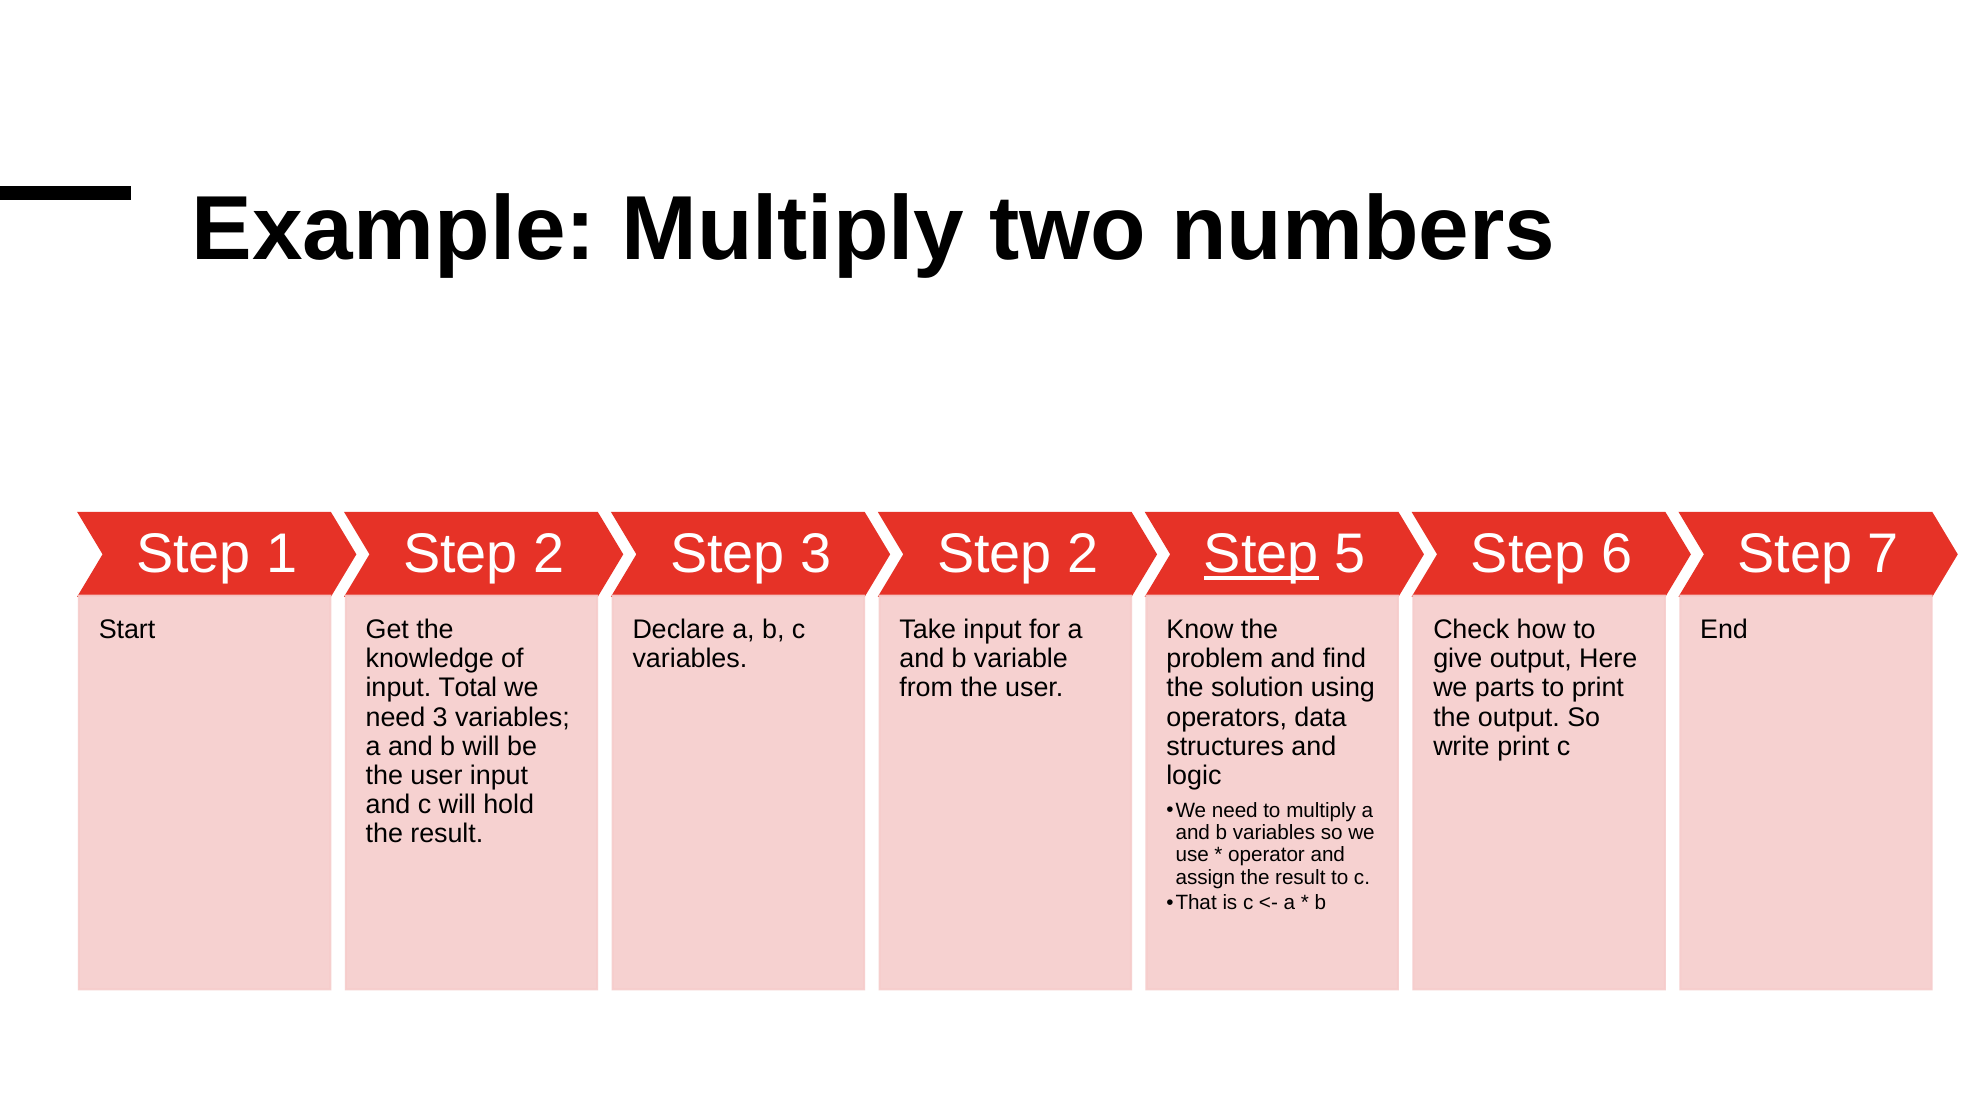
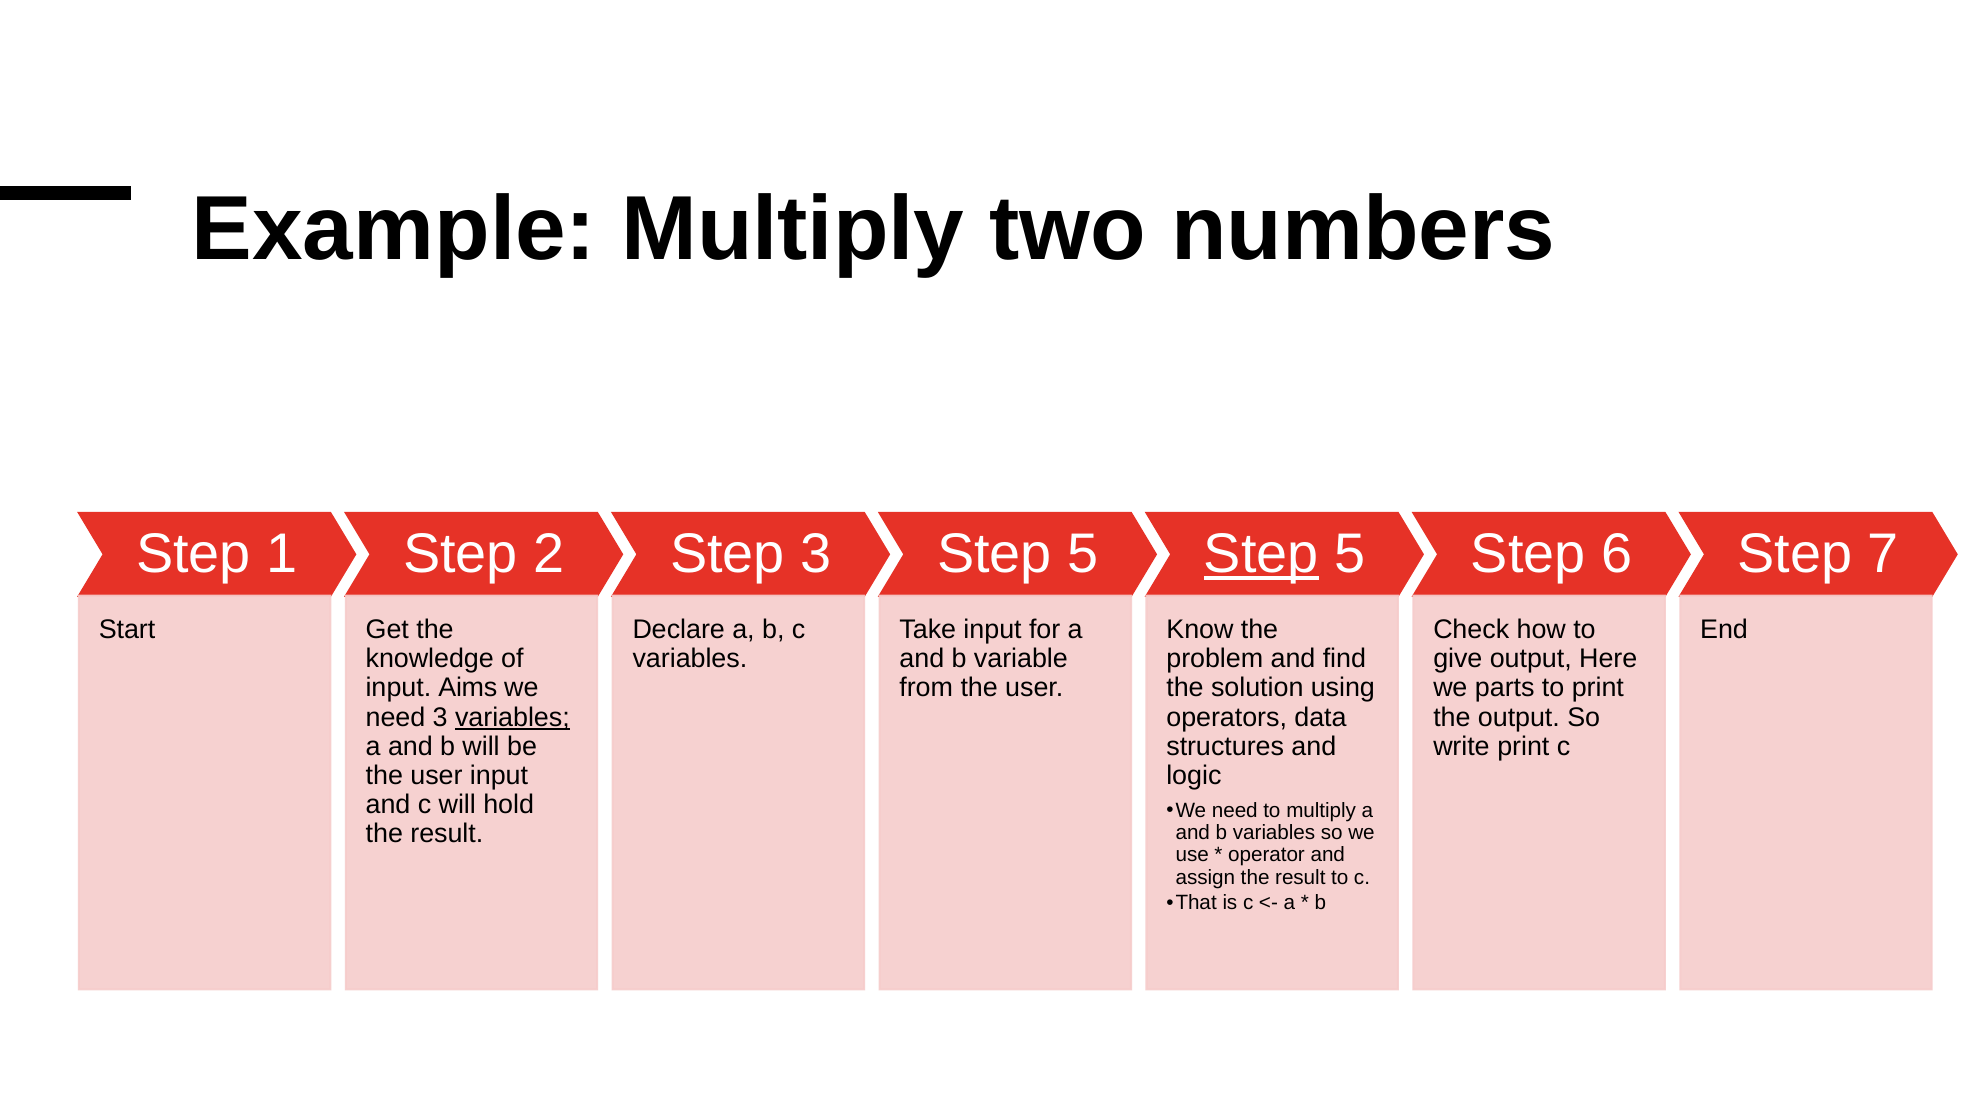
2: 2 -> 5 (1083, 554)
Total: Total -> Aims (468, 688)
variables underline: none -> present (512, 717)
